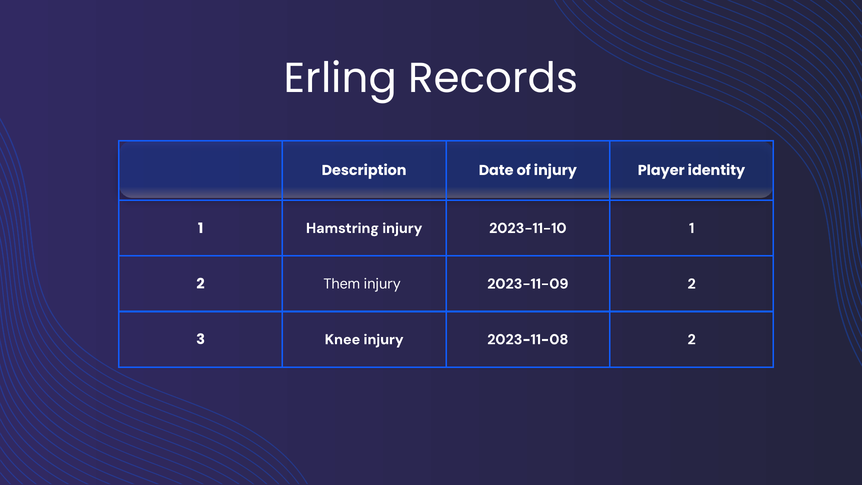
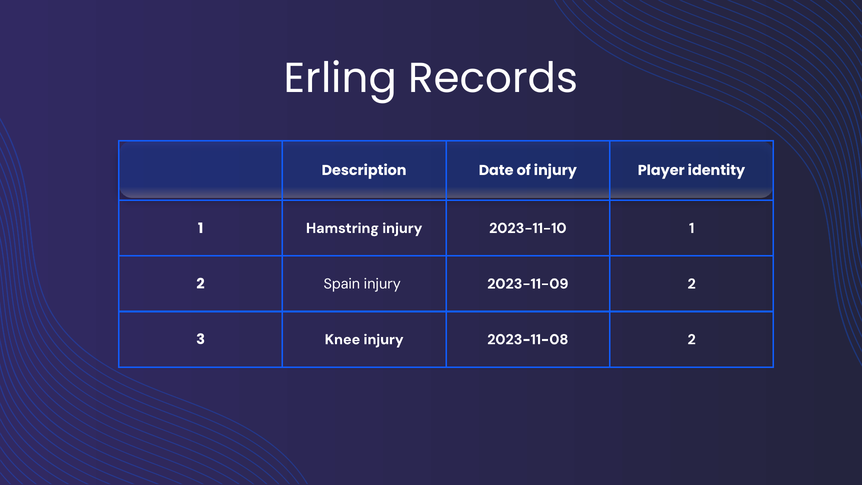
Them: Them -> Spain (342, 284)
